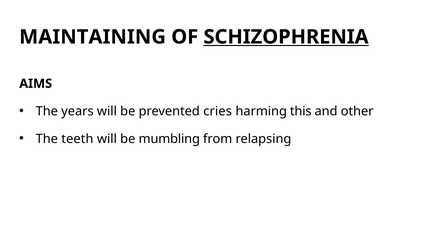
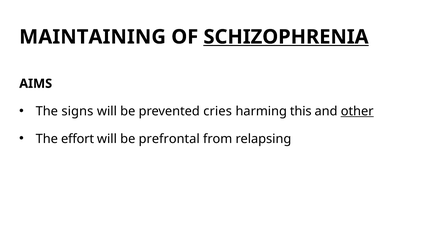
years: years -> signs (77, 111)
other underline: none -> present (357, 111)
teeth: teeth -> effort (78, 139)
mumbling: mumbling -> prefrontal (169, 139)
